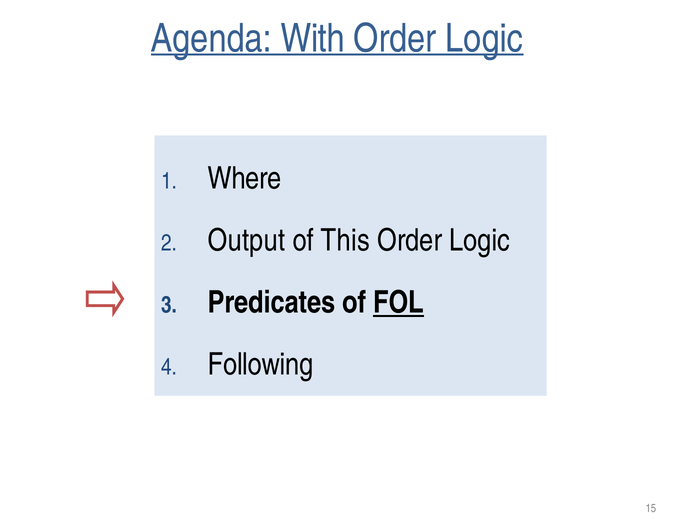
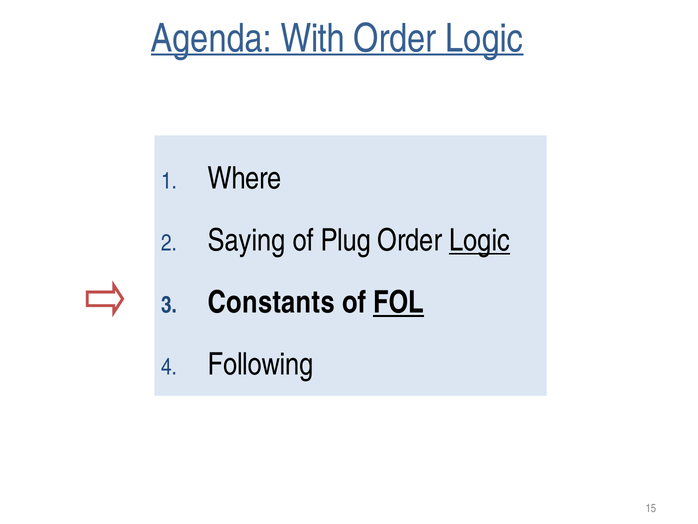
Output: Output -> Saying (247, 240)
This: This -> Plug (346, 240)
Logic underline: none -> present (480, 240)
Predicates: Predicates -> Constants (271, 302)
